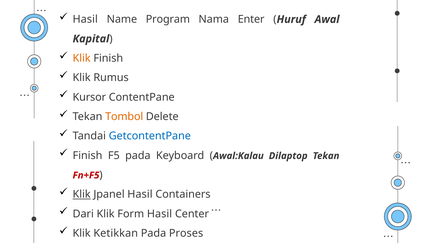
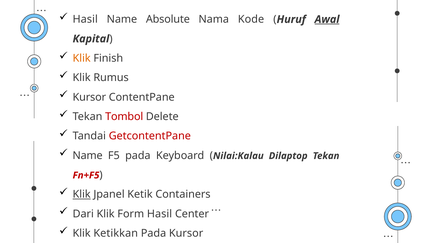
Program: Program -> Absolute (168, 19)
Enter: Enter -> Kode (251, 19)
Awal underline: none -> present (327, 19)
Tombol colour: orange -> red (124, 117)
GetcontentPane colour: blue -> red (150, 136)
Finish: Finish -> Name (88, 155)
Awal:Kalau: Awal:Kalau -> Nilai:Kalau (238, 156)
Jpanel Hasil: Hasil -> Ketik (140, 194)
Pada Proses: Proses -> Kursor (186, 233)
